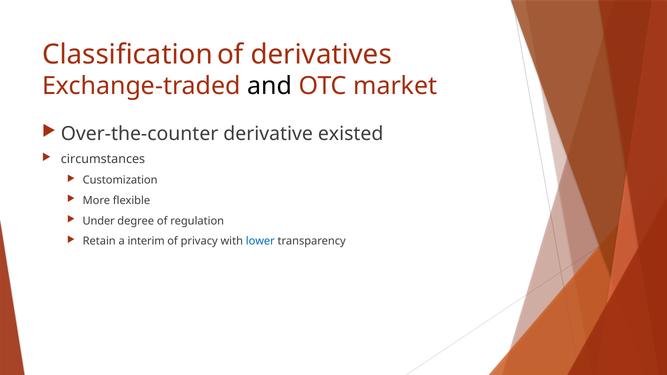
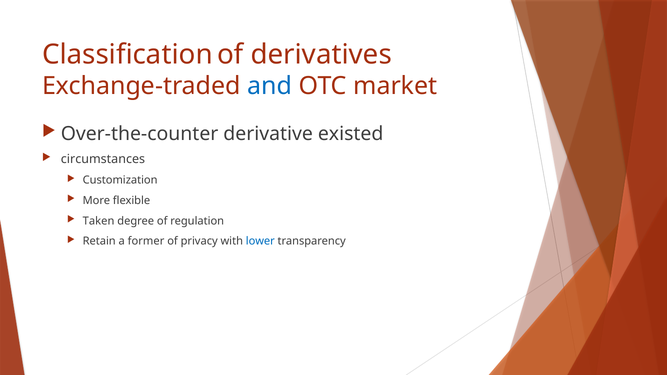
and colour: black -> blue (270, 86)
Under: Under -> Taken (99, 221)
interim: interim -> former (146, 241)
